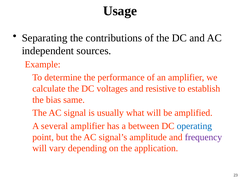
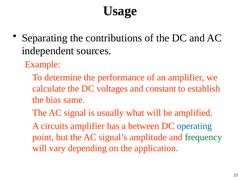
resistive: resistive -> constant (161, 89)
several: several -> circuits (55, 126)
frequency colour: purple -> green (203, 137)
